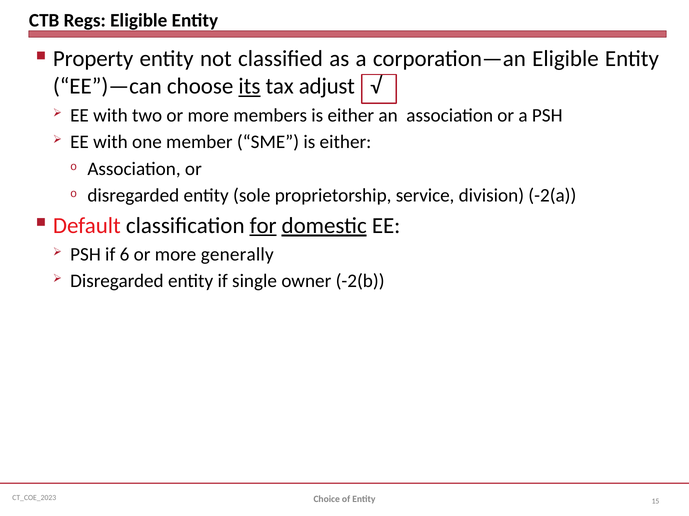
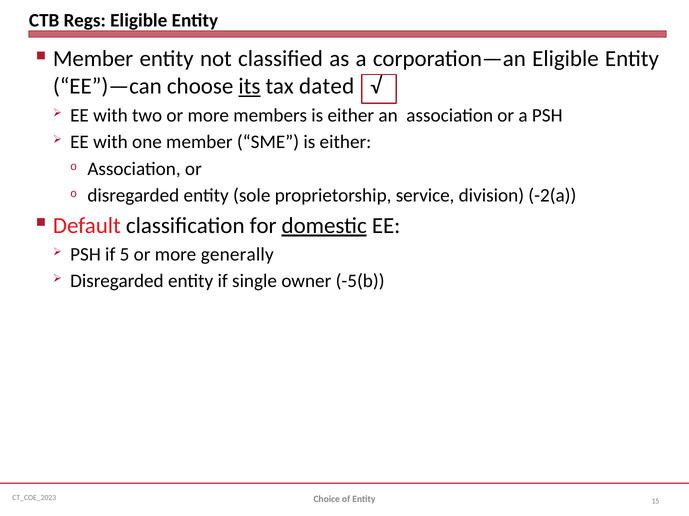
Property: Property -> Member (93, 59)
adjust: adjust -> dated (327, 87)
for underline: present -> none (263, 226)
6: 6 -> 5 (125, 255)
-2(b: -2(b -> -5(b (360, 282)
